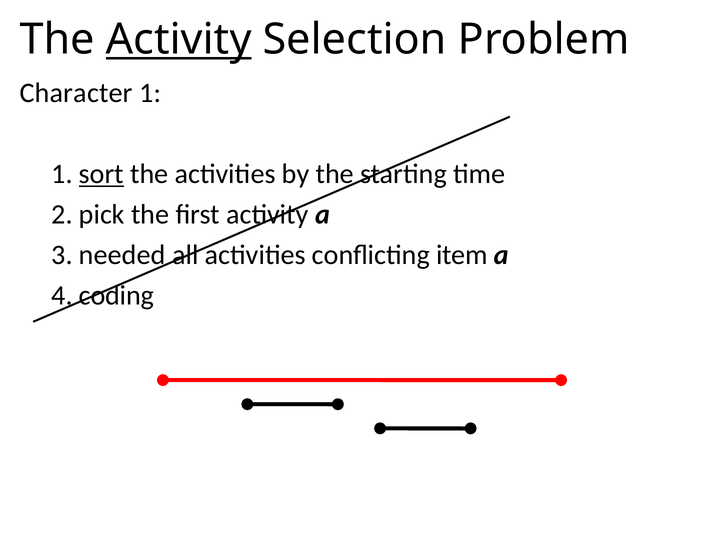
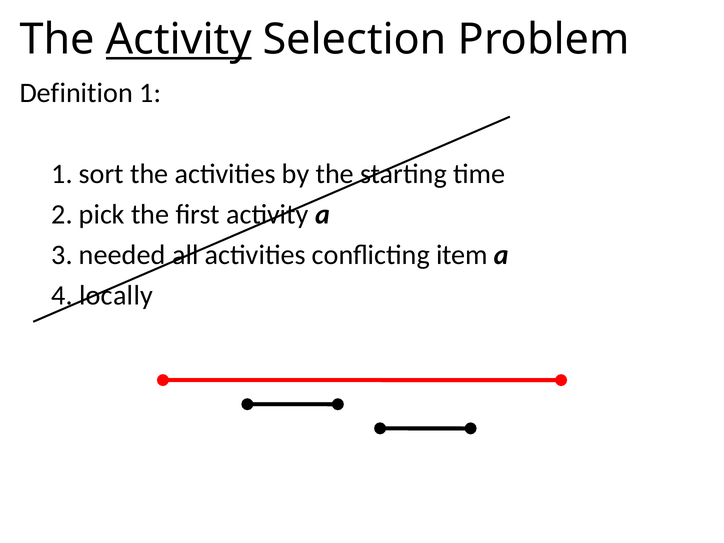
Character: Character -> Definition (76, 93)
sort underline: present -> none (101, 174)
coding: coding -> locally (116, 295)
